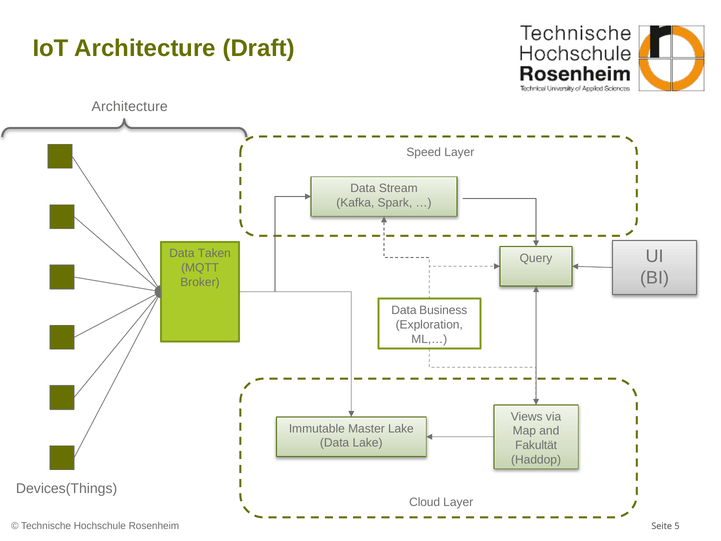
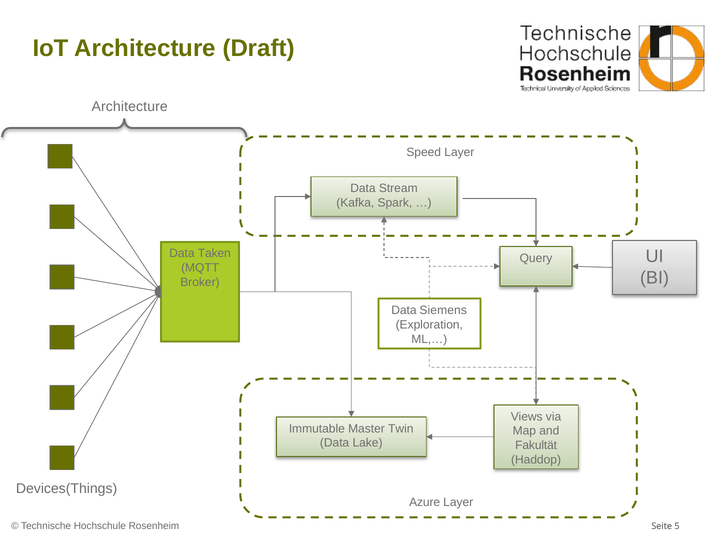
Business: Business -> Siemens (443, 310)
Master Lake: Lake -> Twin (401, 428)
Cloud: Cloud -> Azure (425, 502)
